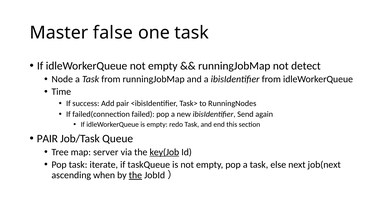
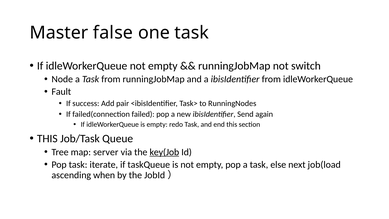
detect: detect -> switch (306, 66)
Time: Time -> Fault (61, 92)
PAIR: PAIR -> THIS (47, 139)
job(next: job(next -> job(load (324, 164)
the underline: present -> none (135, 175)
